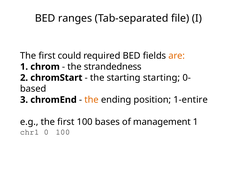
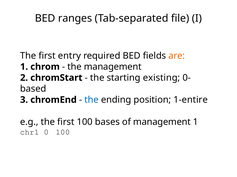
could: could -> entry (69, 56)
the strandedness: strandedness -> management (113, 67)
starting starting: starting -> existing (162, 78)
the colour: orange -> blue (92, 100)
